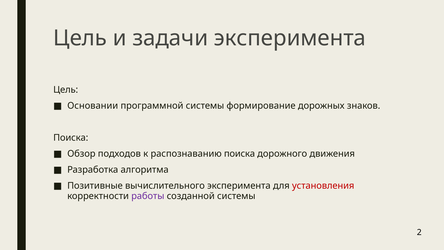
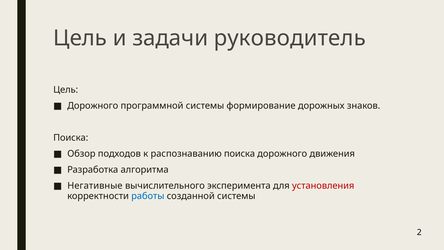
задачи эксперимента: эксперимента -> руководитель (290, 38)
Основании: Основании -> Дорожного (93, 106)
Позитивные: Позитивные -> Негативные (95, 186)
работы colour: purple -> blue (148, 196)
